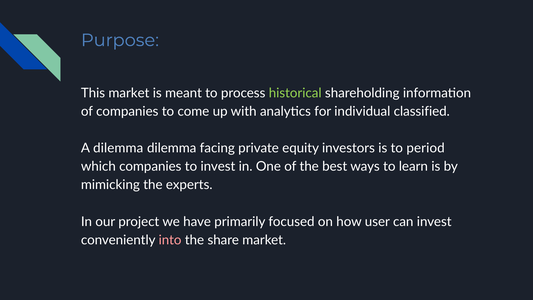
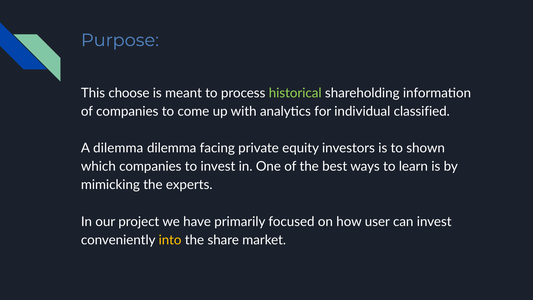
This market: market -> choose (129, 93)
period: period -> shown (426, 148)
into colour: pink -> yellow (170, 240)
